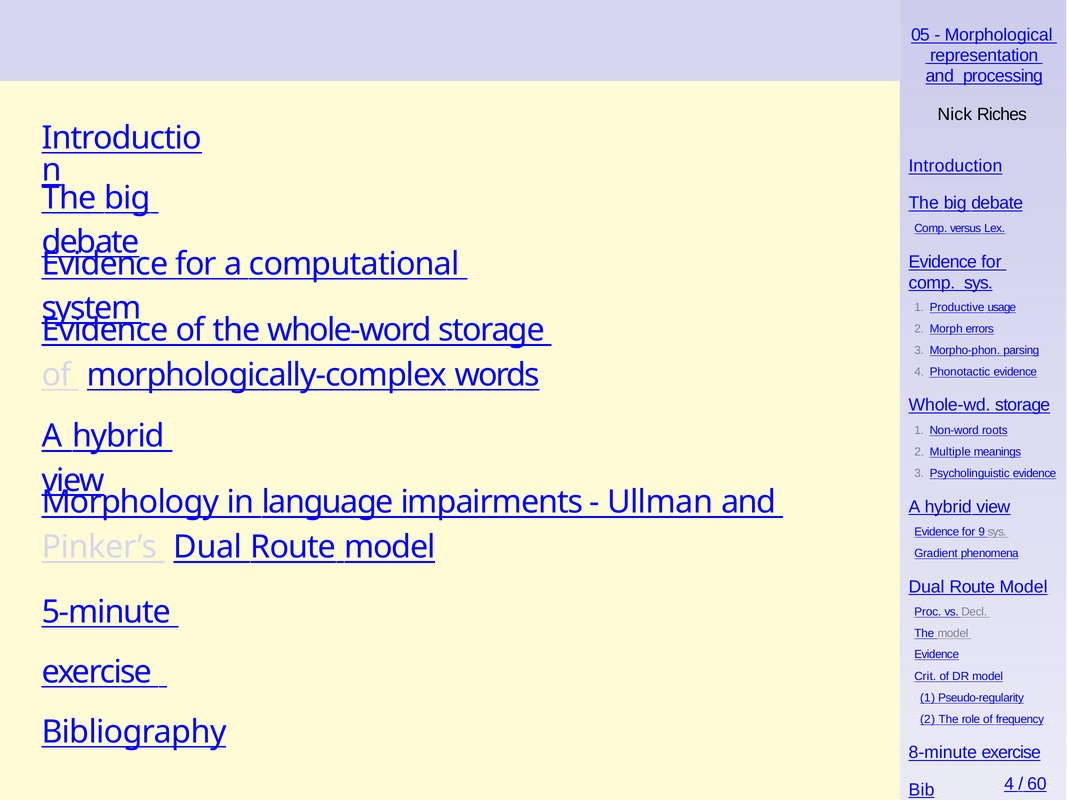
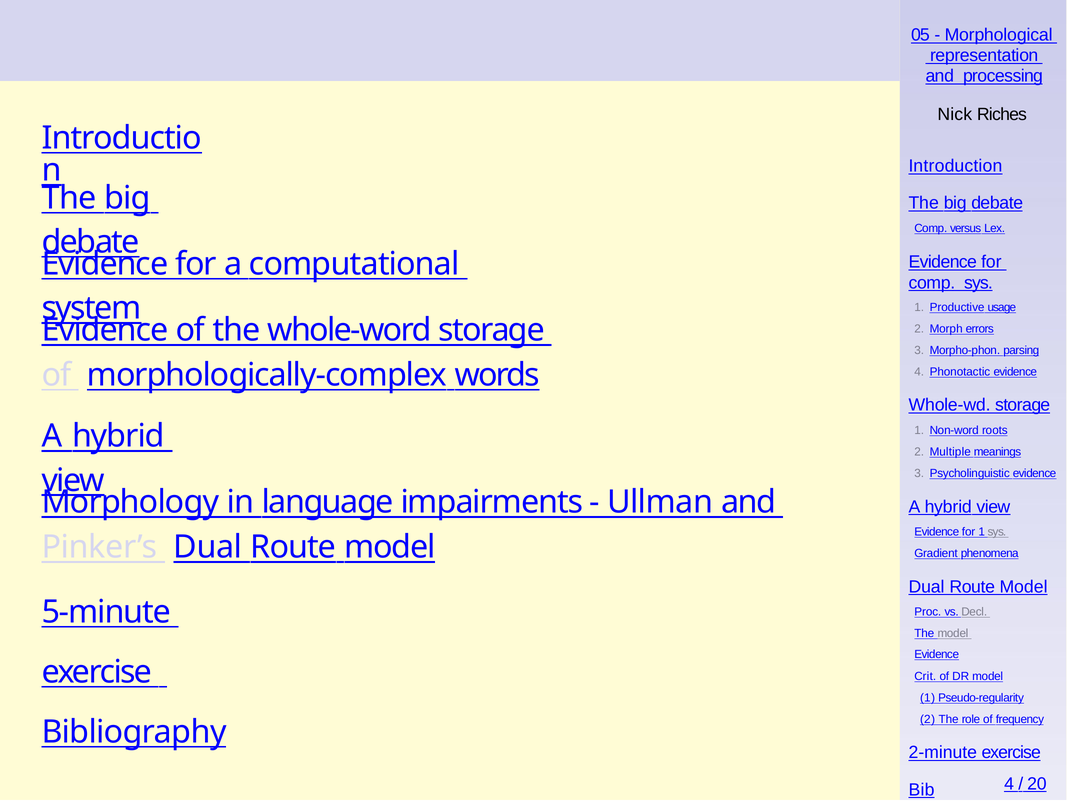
for 9: 9 -> 1 (982, 532)
8-minute: 8-minute -> 2-minute (943, 753)
60: 60 -> 20 (1037, 784)
